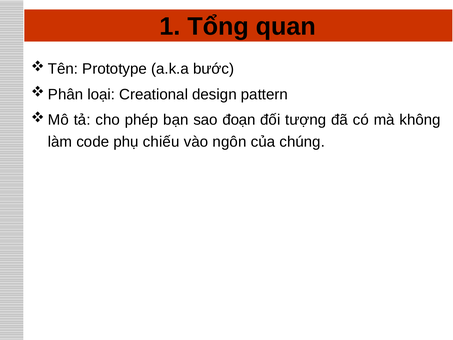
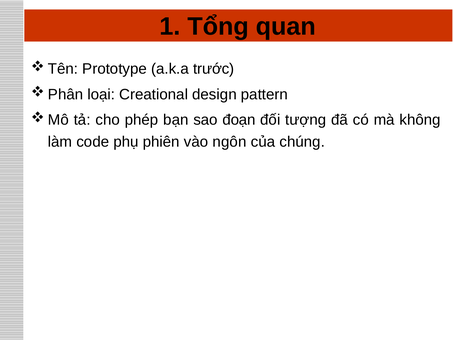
bước: bước -> trước (214, 69)
chiếu: chiếu -> phiên (161, 142)
